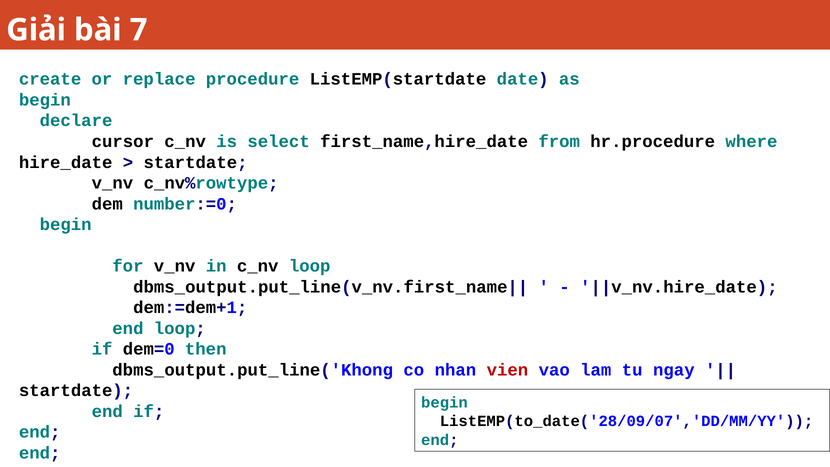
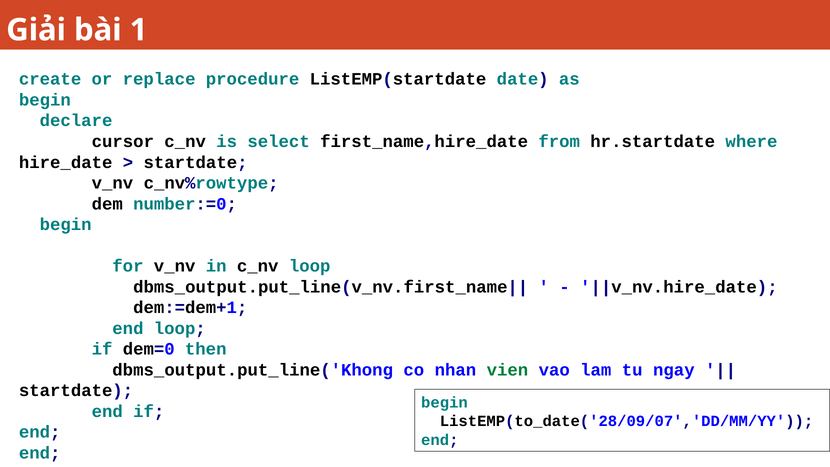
7: 7 -> 1 (139, 30)
hr.procedure: hr.procedure -> hr.startdate (653, 142)
vien colour: red -> green (507, 370)
